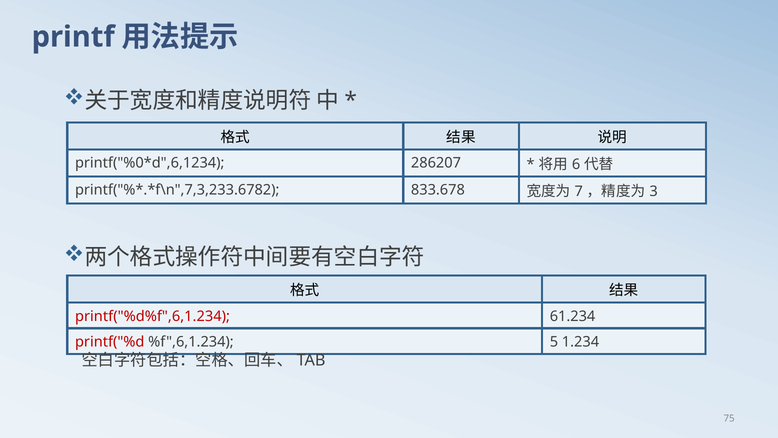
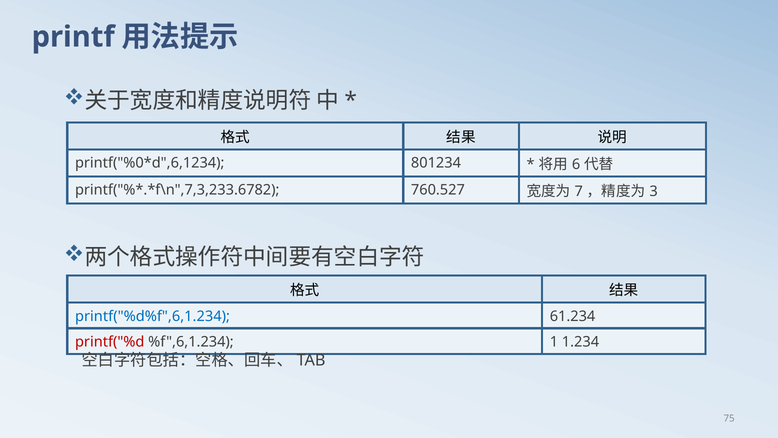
286207: 286207 -> 801234 (436, 163)
833.678: 833.678 -> 760.527 (438, 190)
printf("%d%f",6,1.234 colour: red -> blue (152, 316)
5: 5 -> 1 (554, 342)
